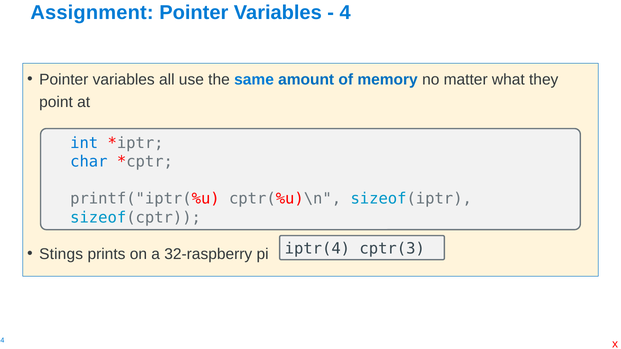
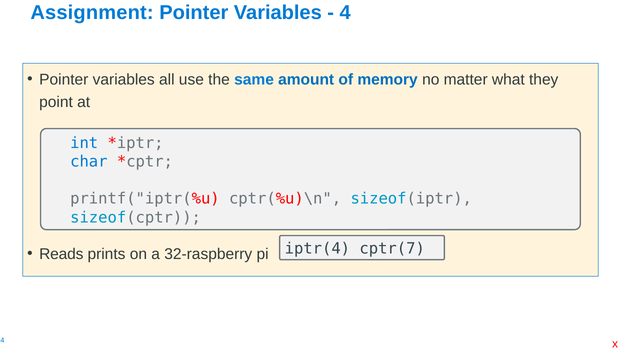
cptr(3: cptr(3 -> cptr(7 (392, 249)
Stings: Stings -> Reads (61, 254)
